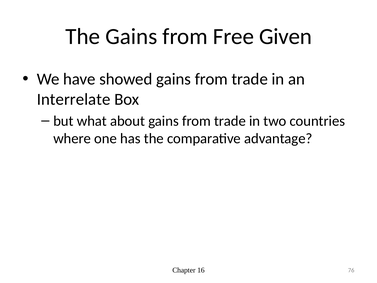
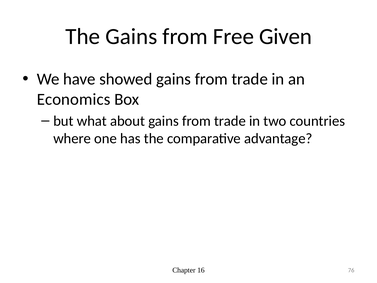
Interrelate: Interrelate -> Economics (74, 99)
